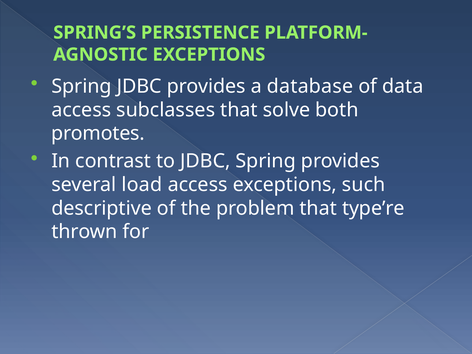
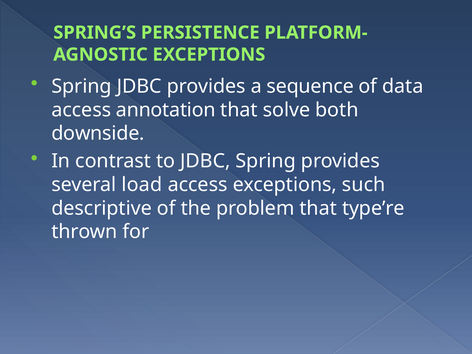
database: database -> sequence (310, 86)
subclasses: subclasses -> annotation (166, 110)
promotes: promotes -> downside (98, 133)
